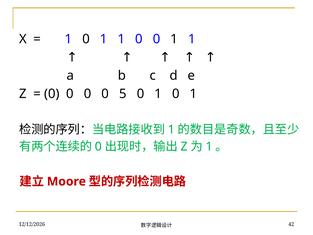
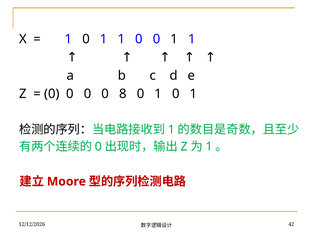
5: 5 -> 8 (123, 94)
